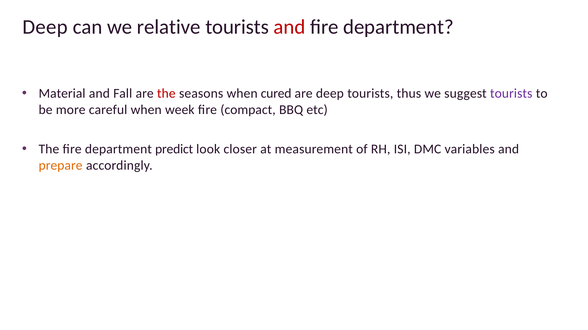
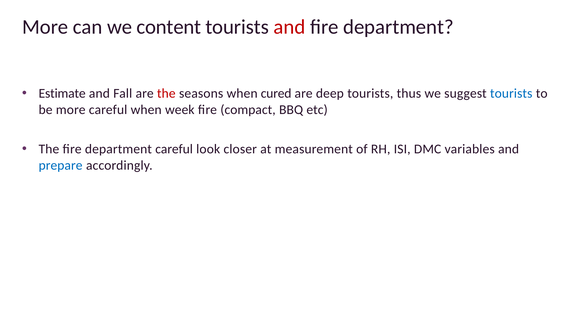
Deep: Deep -> More (45, 27)
relative: relative -> content (169, 27)
Material: Material -> Estimate (62, 94)
tourists colour: purple -> blue (511, 94)
department predict: predict -> careful (174, 150)
prepare colour: orange -> blue (61, 166)
